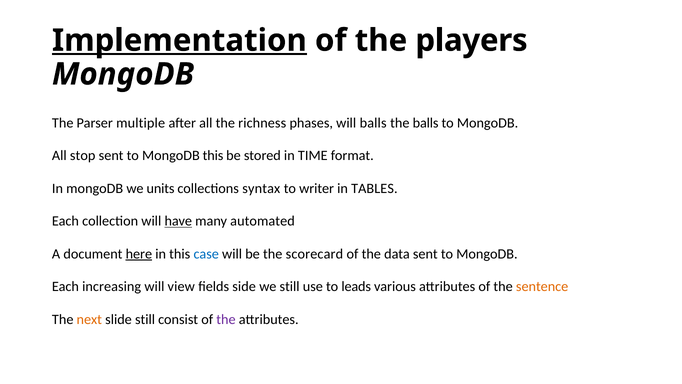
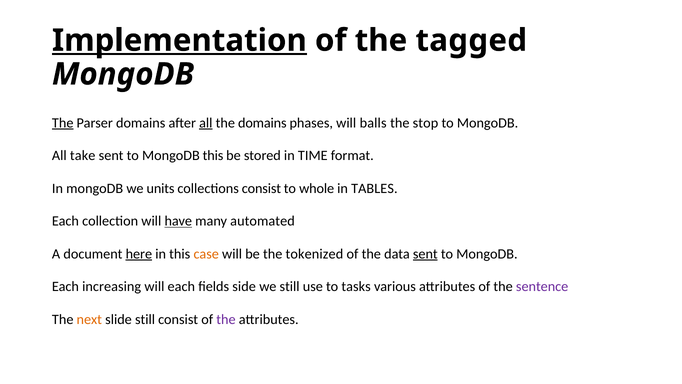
players: players -> tagged (471, 40)
The underline: none -> present (63, 123)
Parser multiple: multiple -> domains (141, 123)
all underline: none -> present (206, 123)
the richness: richness -> domains (262, 123)
the balls: balls -> stop (425, 123)
stop: stop -> take (83, 155)
collections syntax: syntax -> consist (261, 188)
writer: writer -> whole (317, 188)
case colour: blue -> orange (206, 254)
scorecard: scorecard -> tokenized (314, 254)
sent underline: none -> present (425, 254)
will view: view -> each (181, 286)
leads: leads -> tasks (356, 286)
sentence colour: orange -> purple (542, 286)
